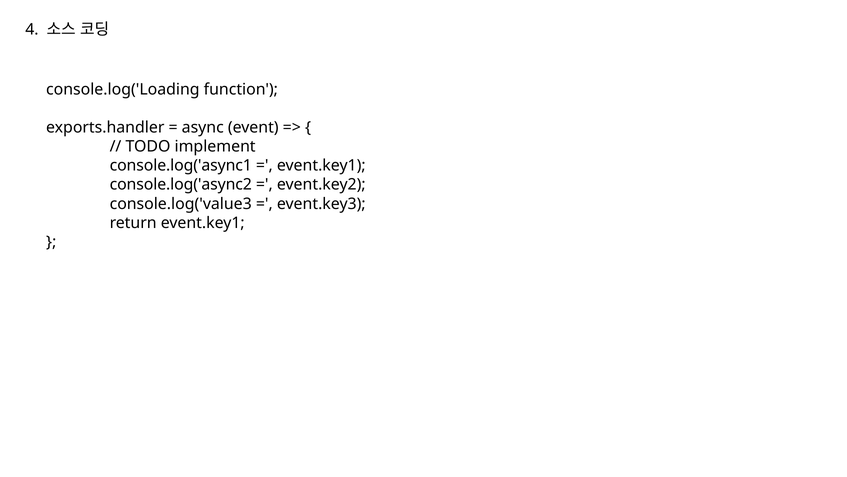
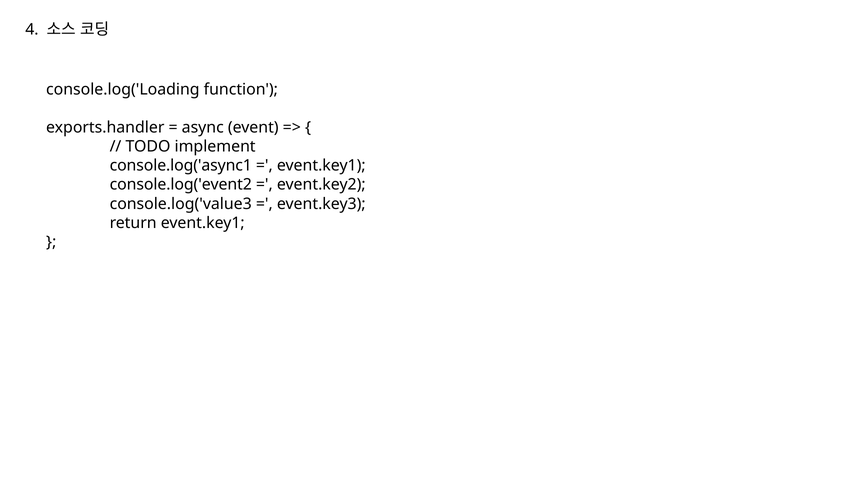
console.log('async2: console.log('async2 -> console.log('event2 (181, 184)
